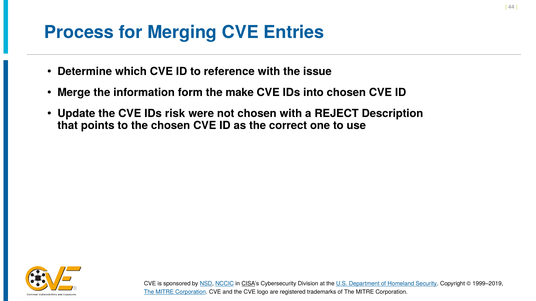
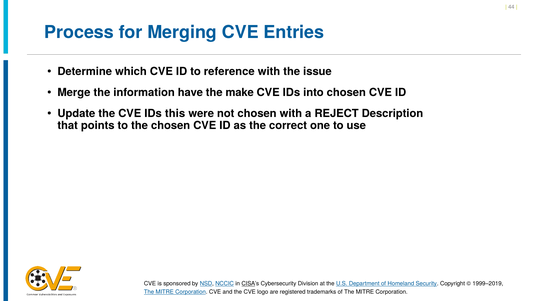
form: form -> have (190, 93)
risk: risk -> this (175, 114)
